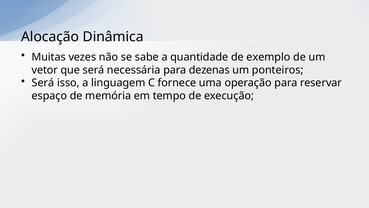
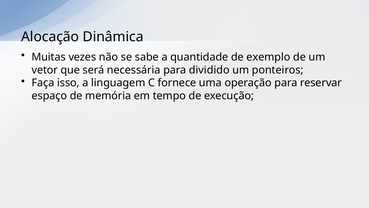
dezenas: dezenas -> dividido (209, 70)
Será: Será -> Faça (43, 83)
